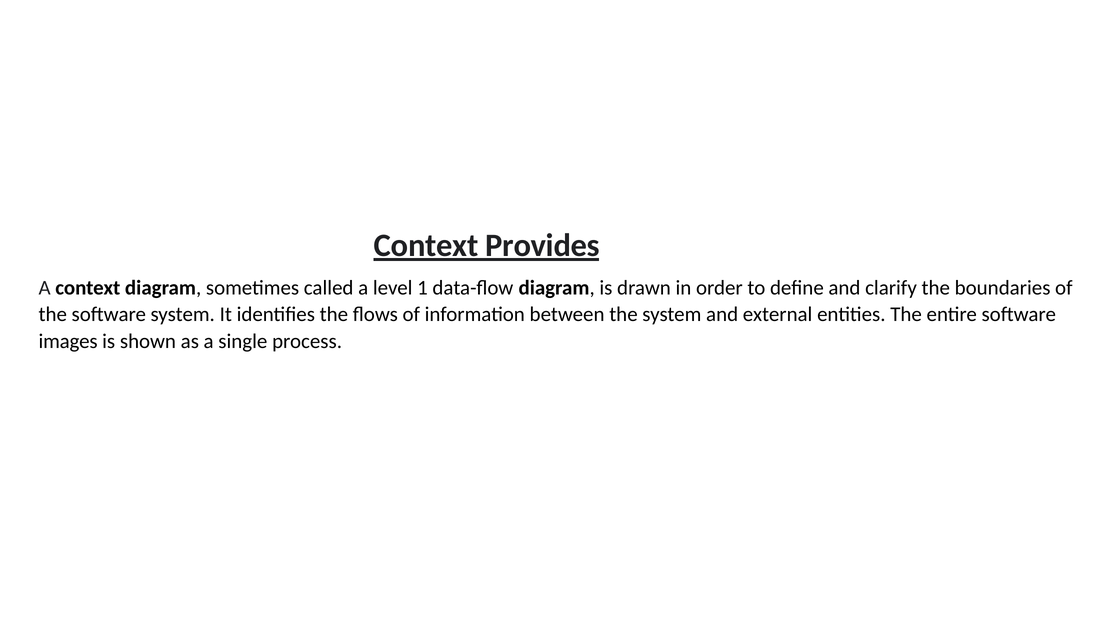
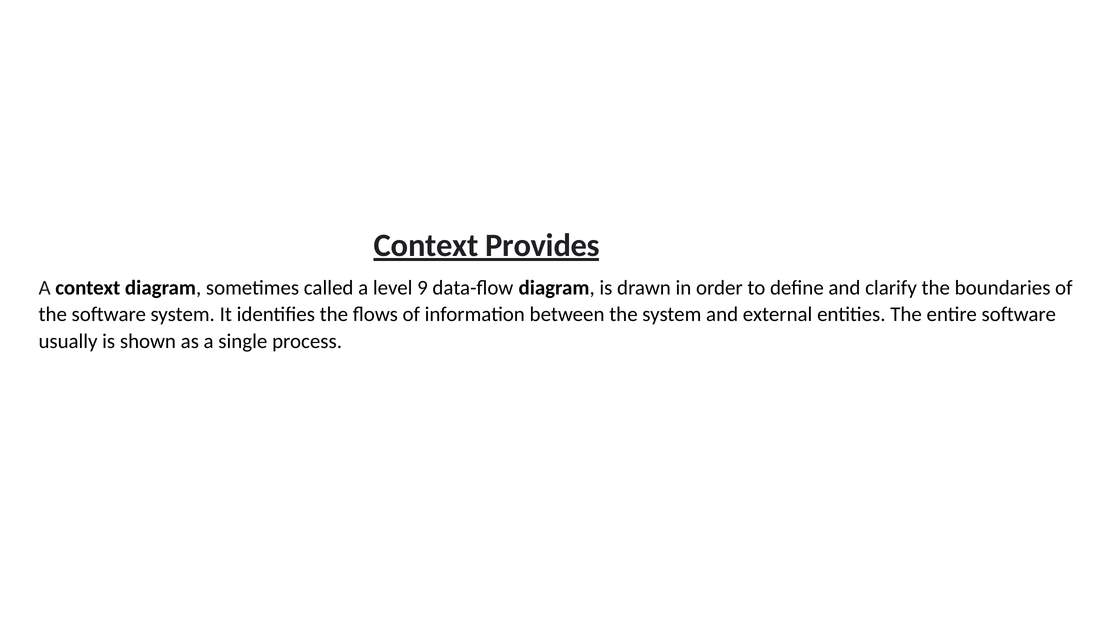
1: 1 -> 9 (422, 288)
images: images -> usually (68, 342)
